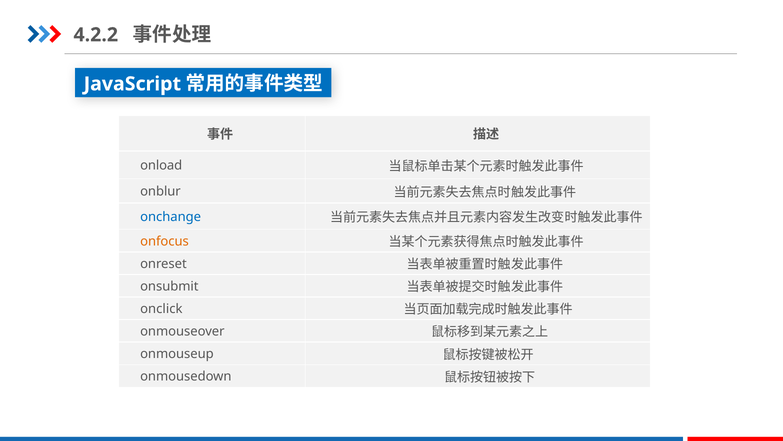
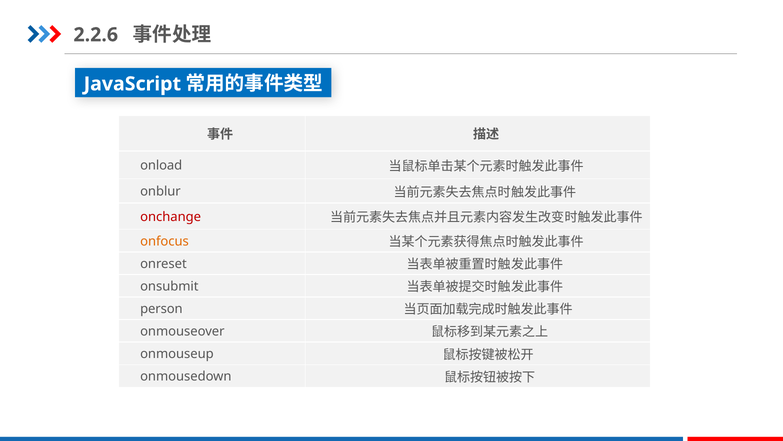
4.2.2: 4.2.2 -> 2.2.6 (96, 35)
onchange colour: blue -> red (171, 217)
onclick: onclick -> person (161, 309)
